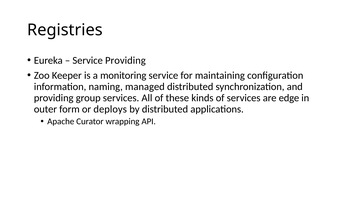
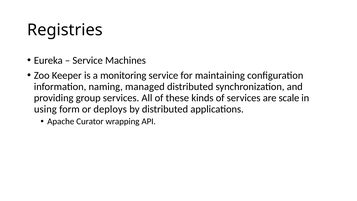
Service Providing: Providing -> Machines (126, 60)
edge: edge -> scale (289, 98)
outer: outer -> using (45, 109)
